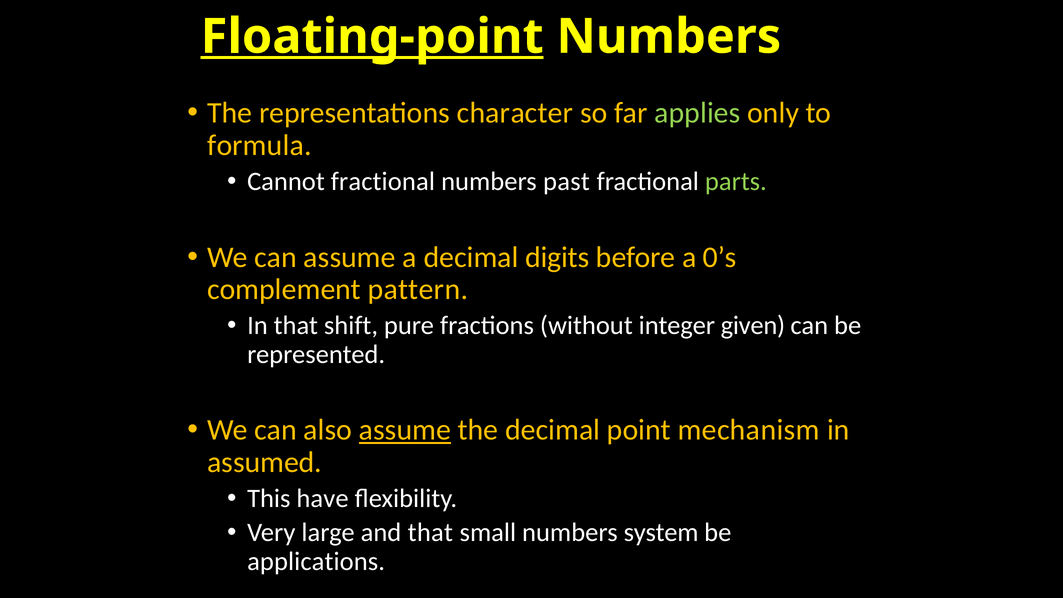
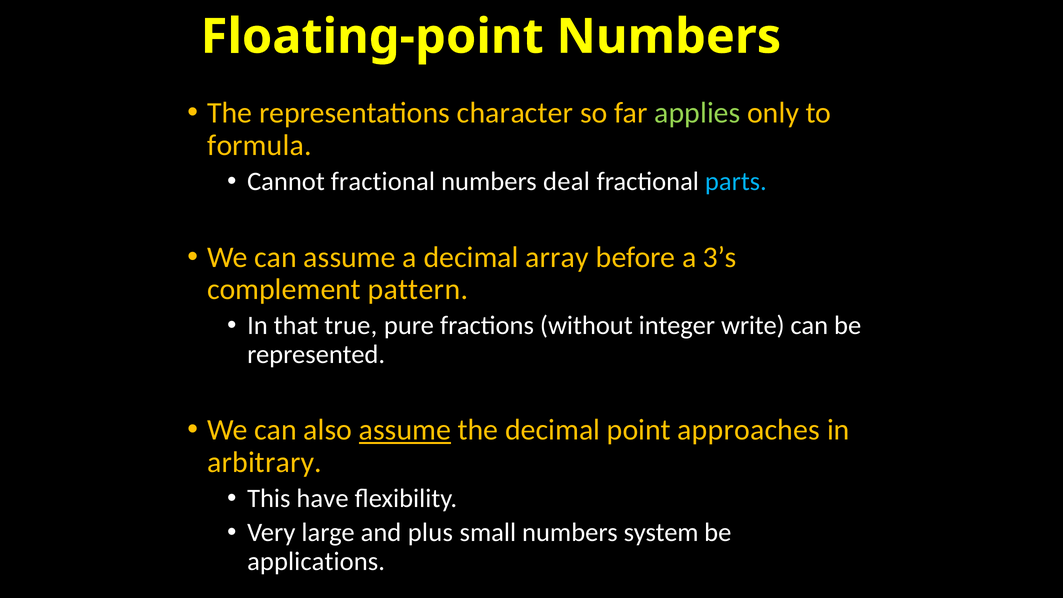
Floating-point underline: present -> none (372, 37)
past: past -> deal (566, 181)
parts colour: light green -> light blue (736, 181)
digits: digits -> array (557, 257)
0’s: 0’s -> 3’s (720, 257)
shift: shift -> true (351, 326)
given: given -> write (753, 326)
mechanism: mechanism -> approaches (749, 430)
assumed: assumed -> arbitrary (264, 462)
and that: that -> plus (430, 533)
